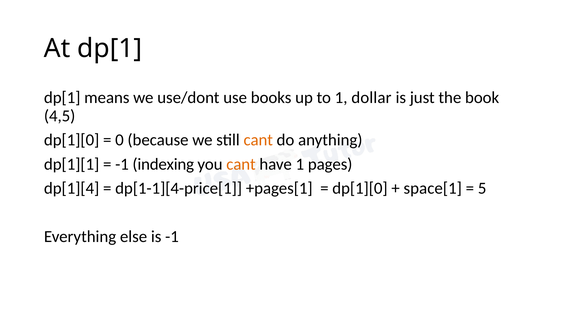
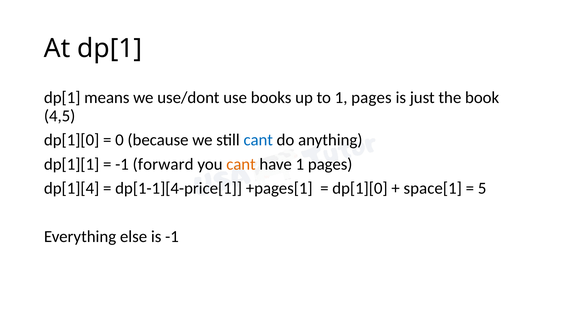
to 1 dollar: dollar -> pages (371, 98)
cant colour: orange -> blue (258, 140)
indexing: indexing -> forward (163, 164)
